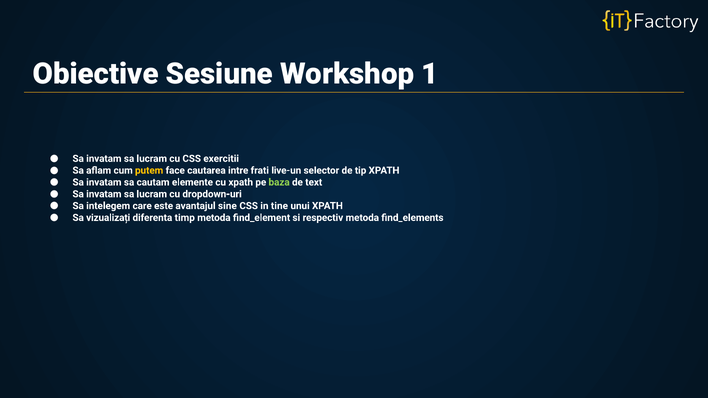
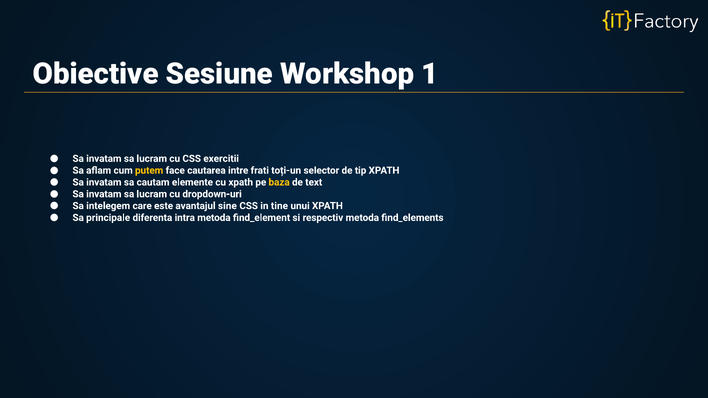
live-un: live-un -> toți-un (286, 171)
baza colour: light green -> yellow (279, 182)
vizualizați: vizualizați -> principale (108, 218)
timp: timp -> intra (185, 218)
